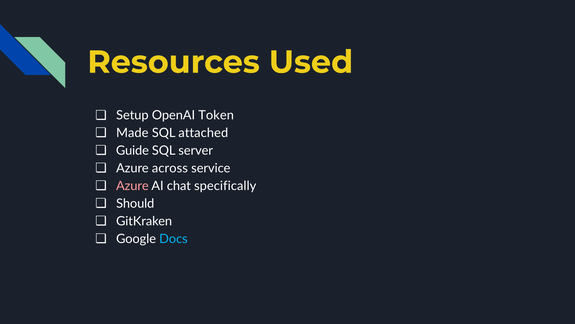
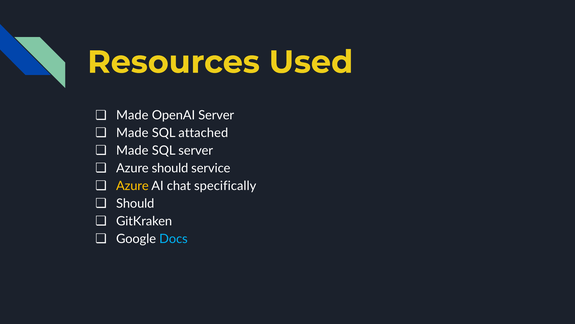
Setup: Setup -> Made (132, 115)
OpenAI Token: Token -> Server (216, 115)
Guide: Guide -> Made (132, 150)
Azure across: across -> should (170, 168)
Azure colour: pink -> yellow (132, 186)
